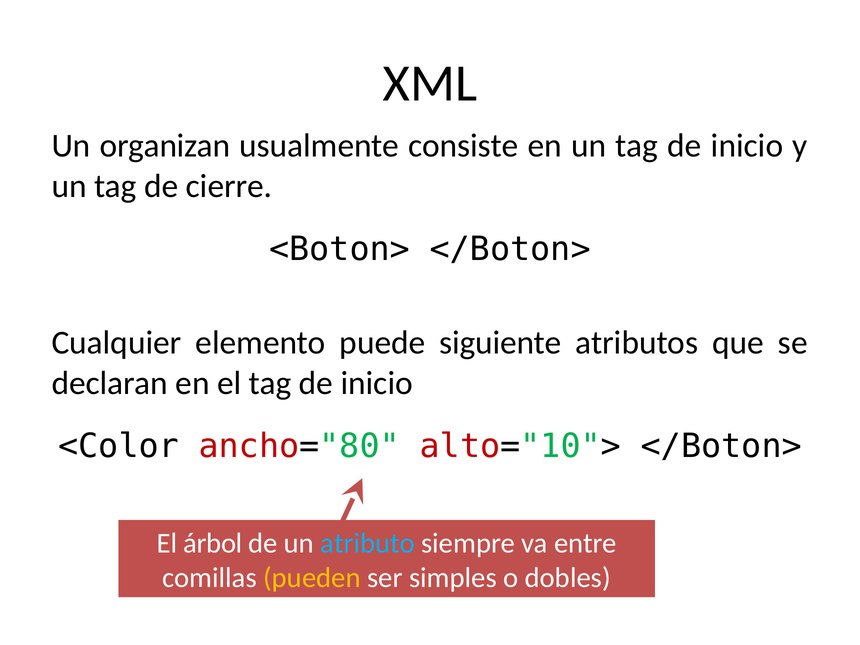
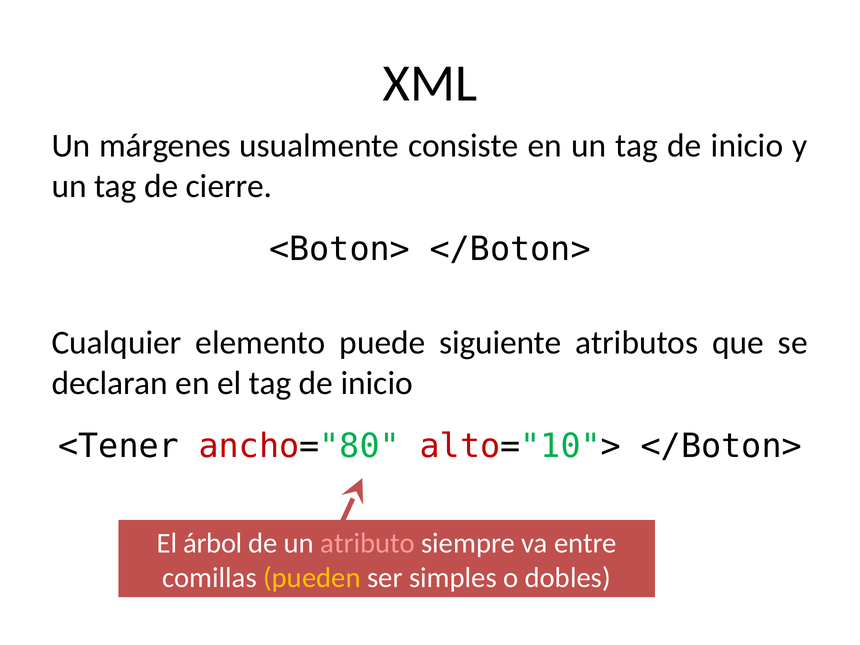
organizan: organizan -> márgenes (165, 146)
<Color: <Color -> <Tener (119, 446)
atributo colour: light blue -> pink (368, 543)
